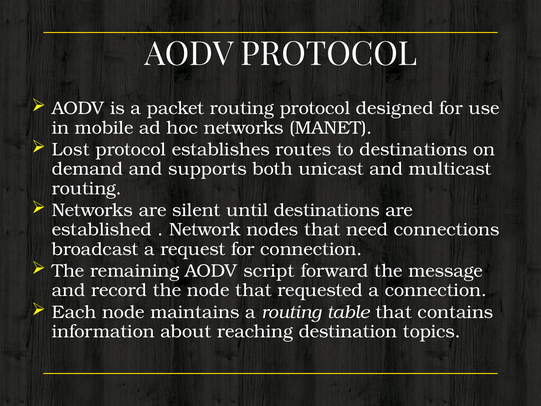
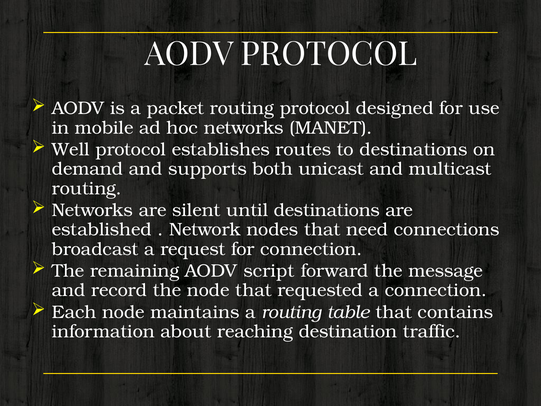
Lost: Lost -> Well (71, 149)
topics: topics -> traffic (432, 331)
